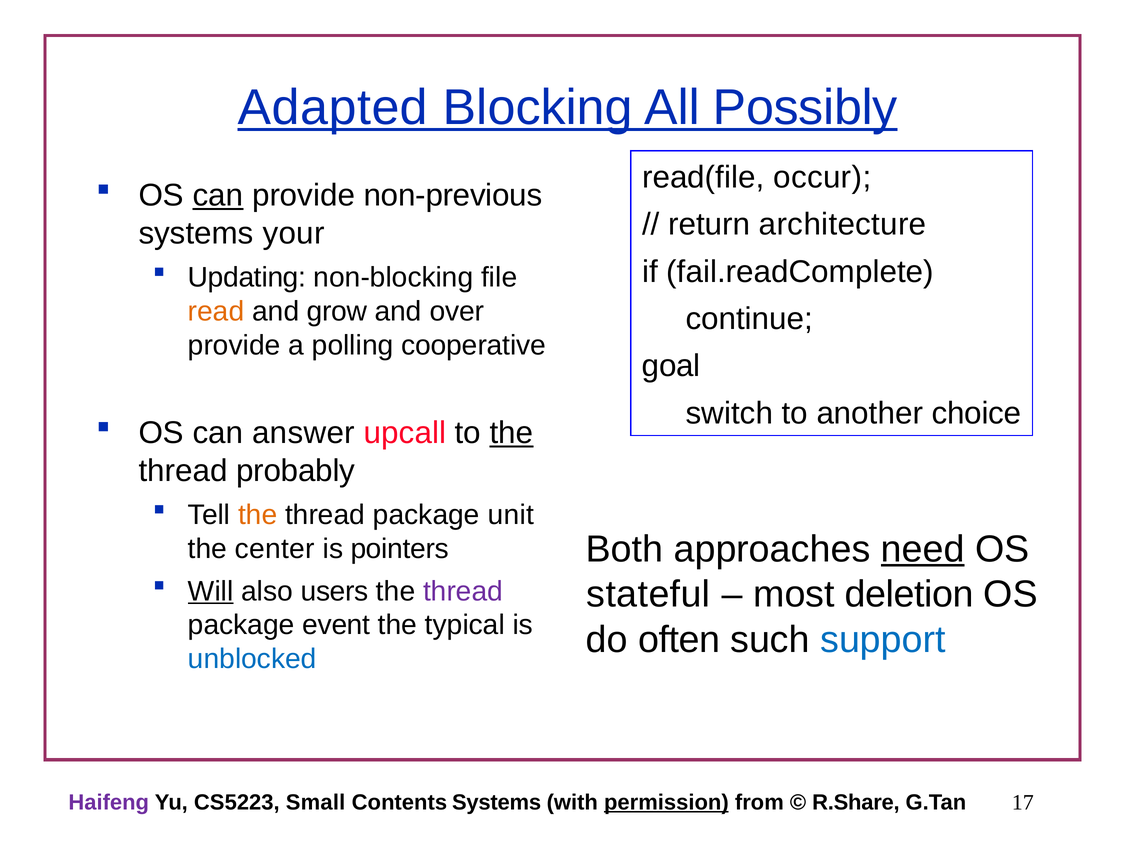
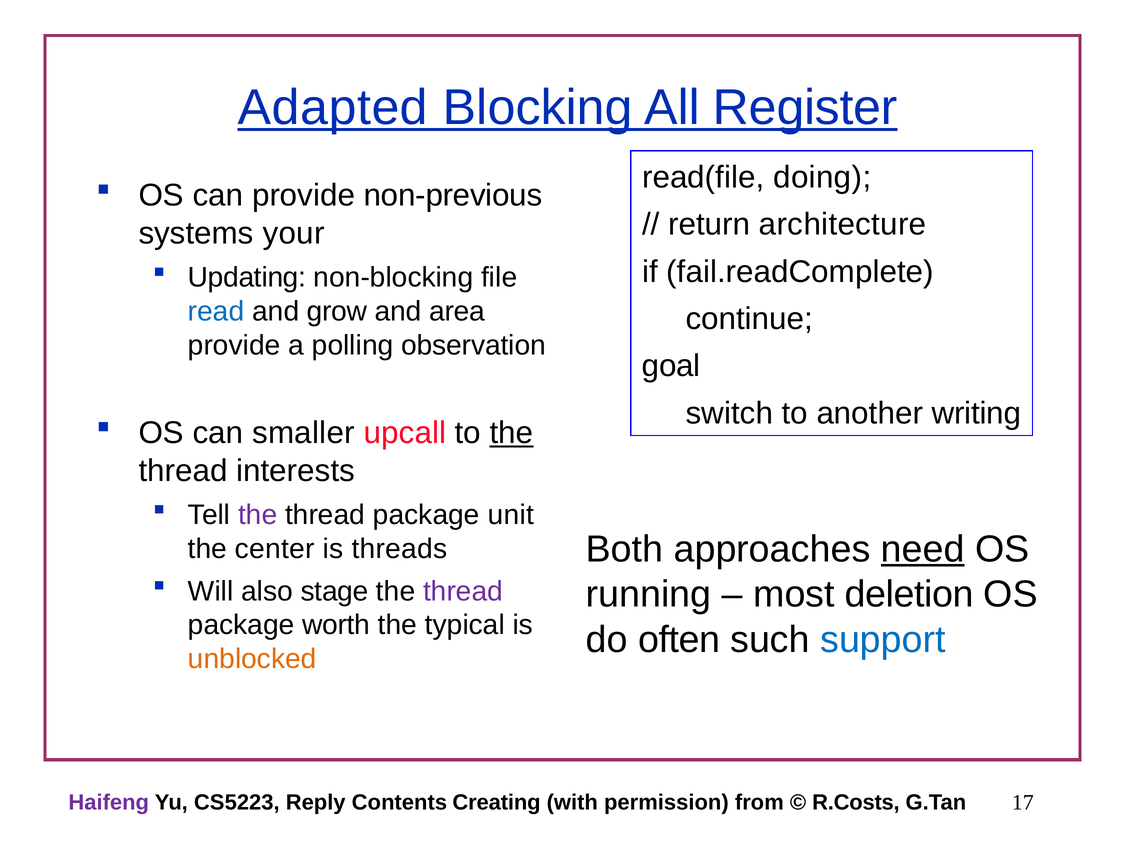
Possibly: Possibly -> Register (805, 107)
occur: occur -> doing (822, 177)
can underline: present -> none (218, 195)
read colour: orange -> blue (216, 311)
over: over -> area (457, 311)
cooperative: cooperative -> observation (474, 345)
choice: choice -> writing (976, 413)
answer: answer -> smaller (303, 433)
probably: probably -> interests (296, 471)
the colour: orange -> purple (258, 515)
pointers: pointers -> threads (399, 548)
Will underline: present -> none (211, 591)
users: users -> stage (335, 591)
stateful: stateful -> running (649, 594)
event: event -> worth (336, 625)
unblocked colour: blue -> orange (252, 659)
Small: Small -> Reply (316, 802)
Contents Systems: Systems -> Creating (497, 802)
permission underline: present -> none (666, 802)
R.Share: R.Share -> R.Costs (856, 802)
